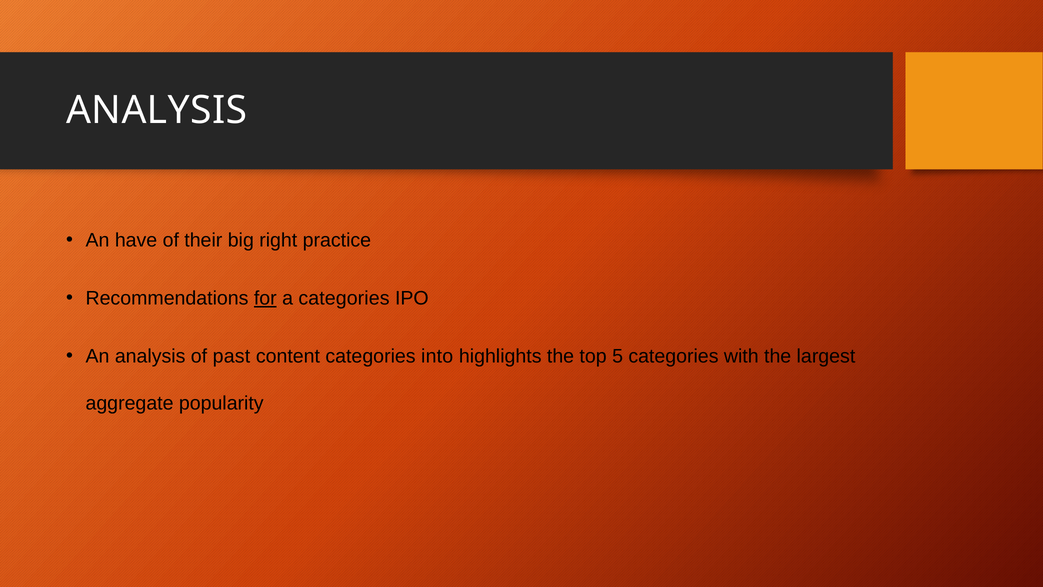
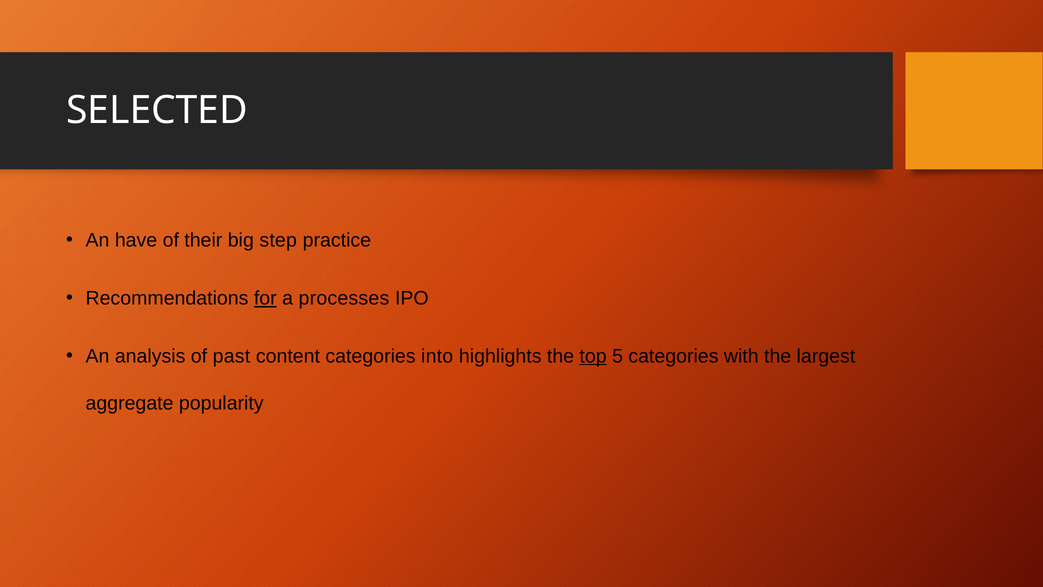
ANALYSIS: ANALYSIS -> SELECTED (157, 110)
right: right -> step (278, 240)
a categories: categories -> processes (344, 298)
top underline: none -> present (593, 356)
